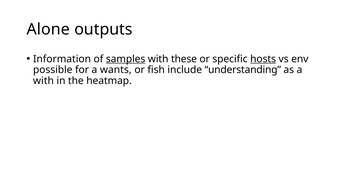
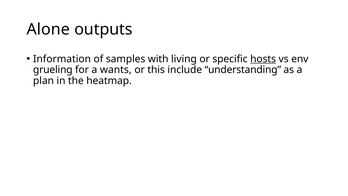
samples underline: present -> none (126, 59)
these: these -> living (184, 59)
possible: possible -> grueling (53, 70)
fish: fish -> this (156, 70)
with: with -> plan (43, 81)
